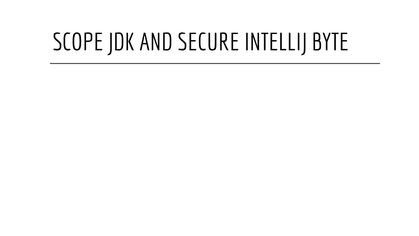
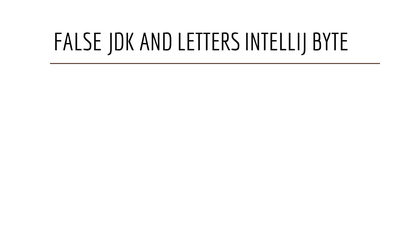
SCOPE: SCOPE -> FALSE (78, 42)
SECURE: SECURE -> LETTERS (209, 42)
